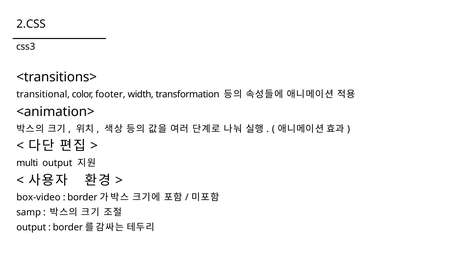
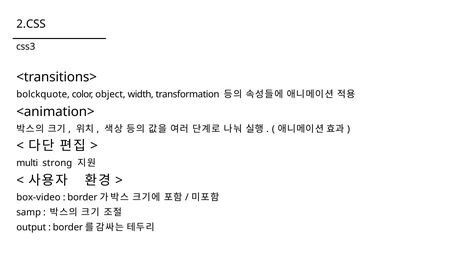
transitional: transitional -> bolckquote (43, 94)
footer: footer -> object (110, 94)
multi output: output -> strong (57, 163)
